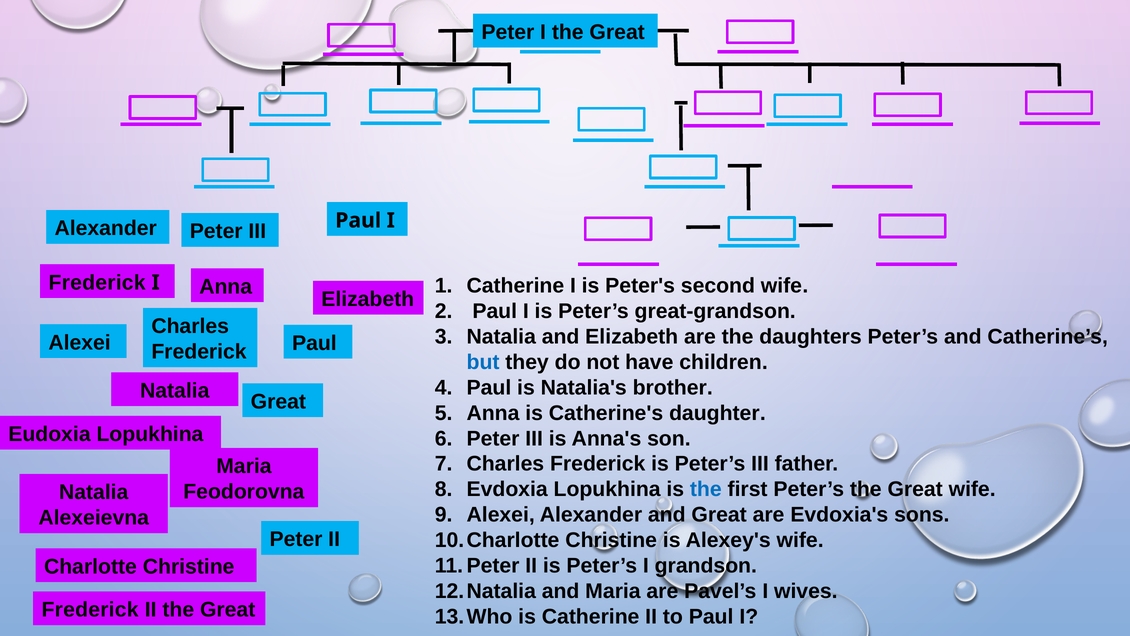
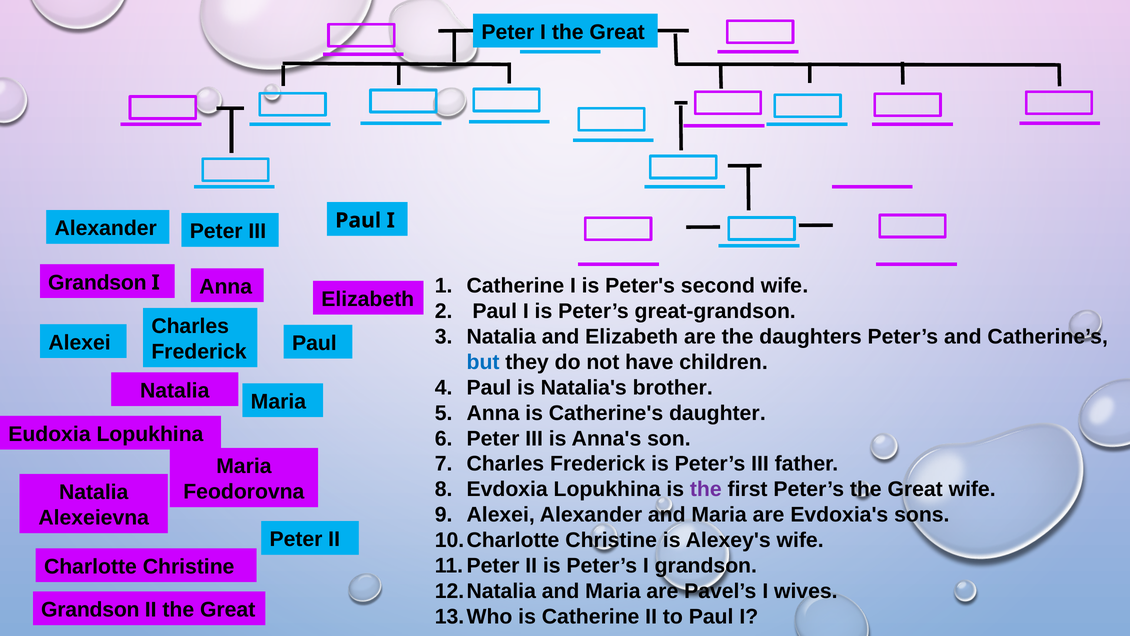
Frederick: Frederick -> Grandson (97, 282)
Great: Great -> Maria (278, 402)
the colour: blue -> purple (706, 489)
Alexander and Great: Great -> Maria (719, 515)
Frederick: Frederick -> Grandson (90, 609)
